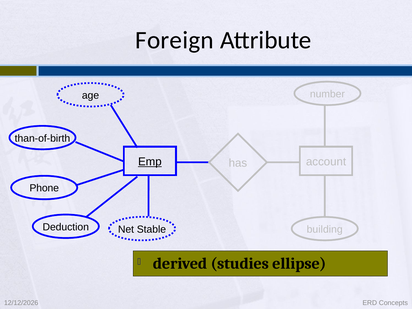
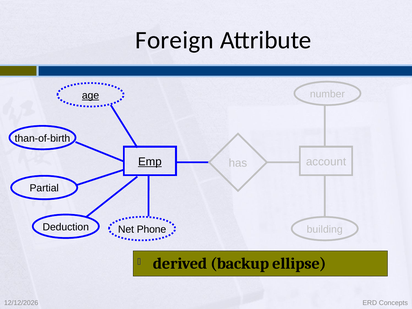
age underline: none -> present (91, 95)
Phone: Phone -> Partial (44, 188)
Stable: Stable -> Phone (151, 229)
studies: studies -> backup (240, 264)
